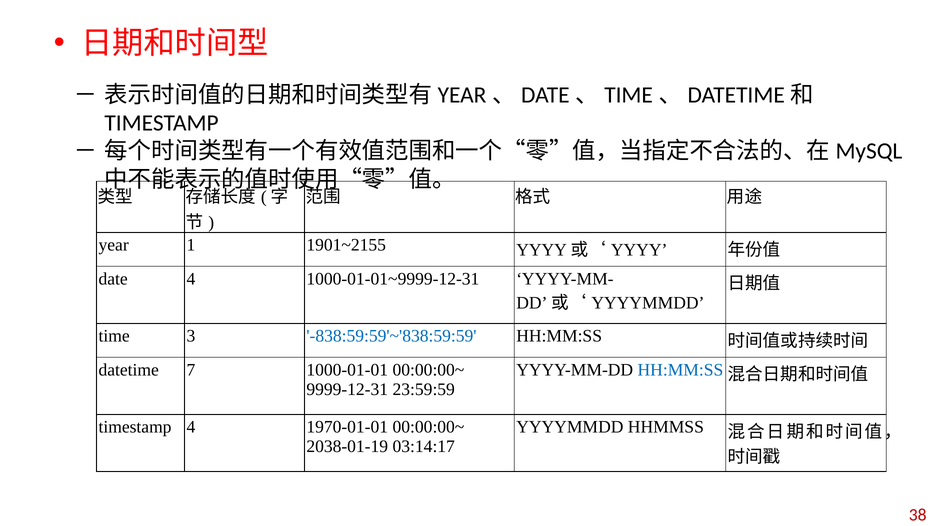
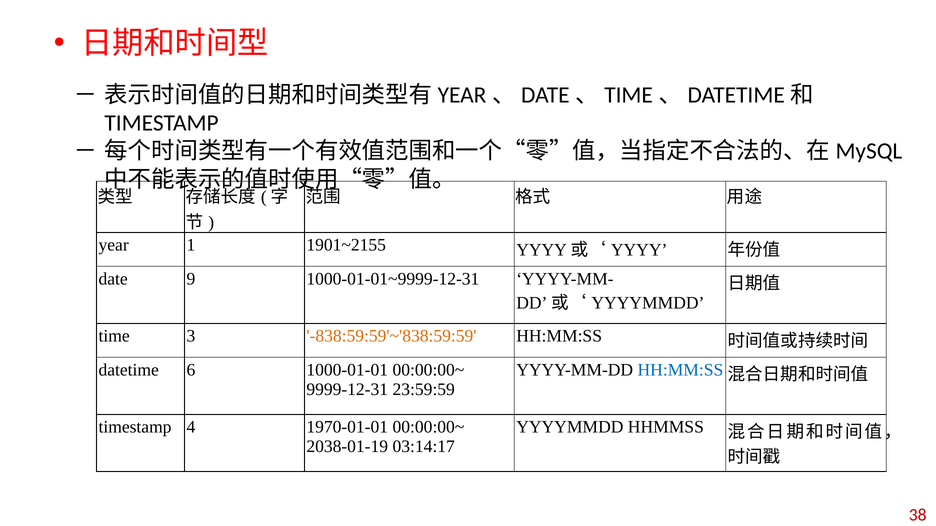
date 4: 4 -> 9 (191, 279)
-838:59:59'~'838:59:59 colour: blue -> orange (391, 336)
7: 7 -> 6 (191, 370)
